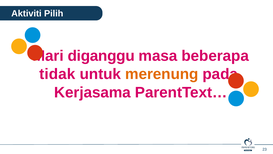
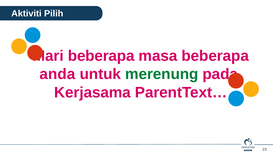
diganggu: diganggu -> beberapa (101, 56)
tidak: tidak -> anda (57, 74)
merenung colour: orange -> green (162, 74)
